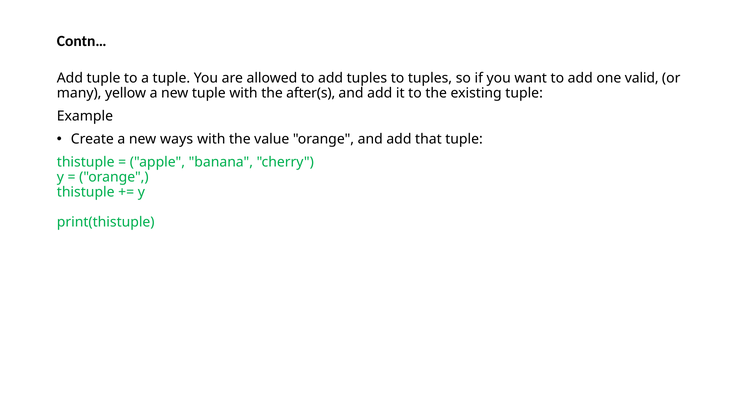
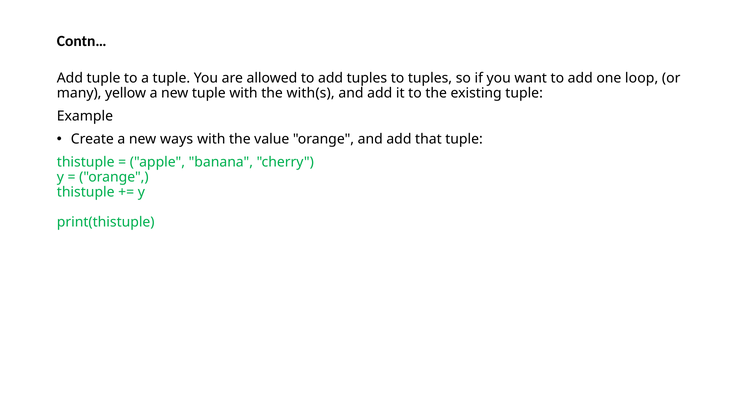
valid: valid -> loop (642, 78)
after(s: after(s -> with(s (311, 93)
